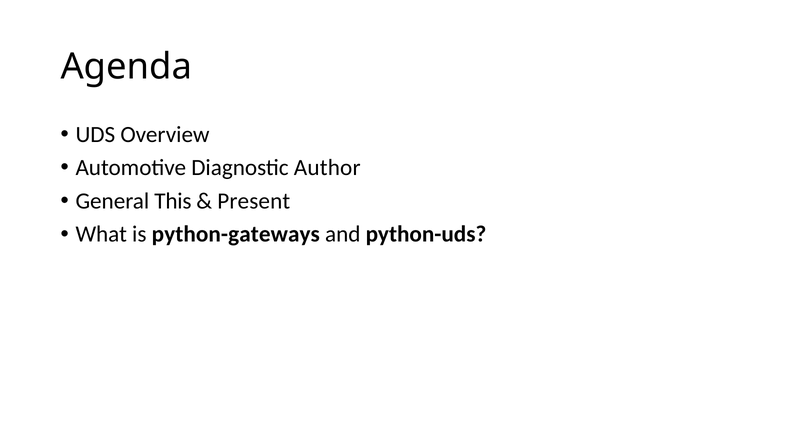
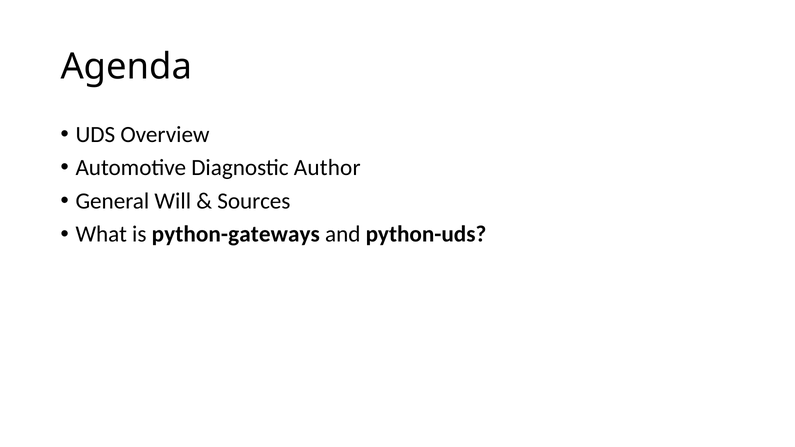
This: This -> Will (173, 201)
Present: Present -> Sources (254, 201)
